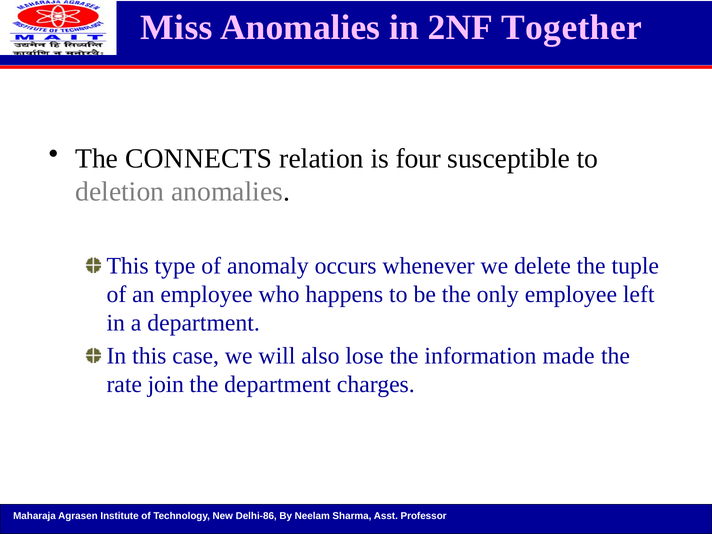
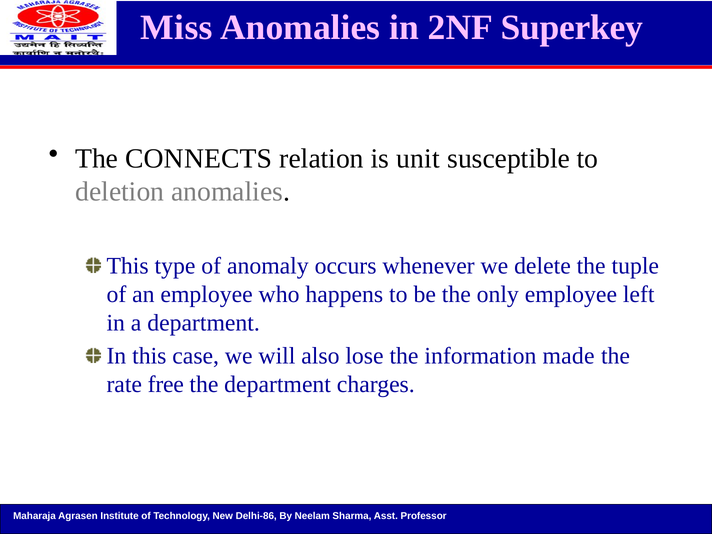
Together: Together -> Superkey (572, 27)
four: four -> unit (418, 159)
join: join -> free (166, 385)
